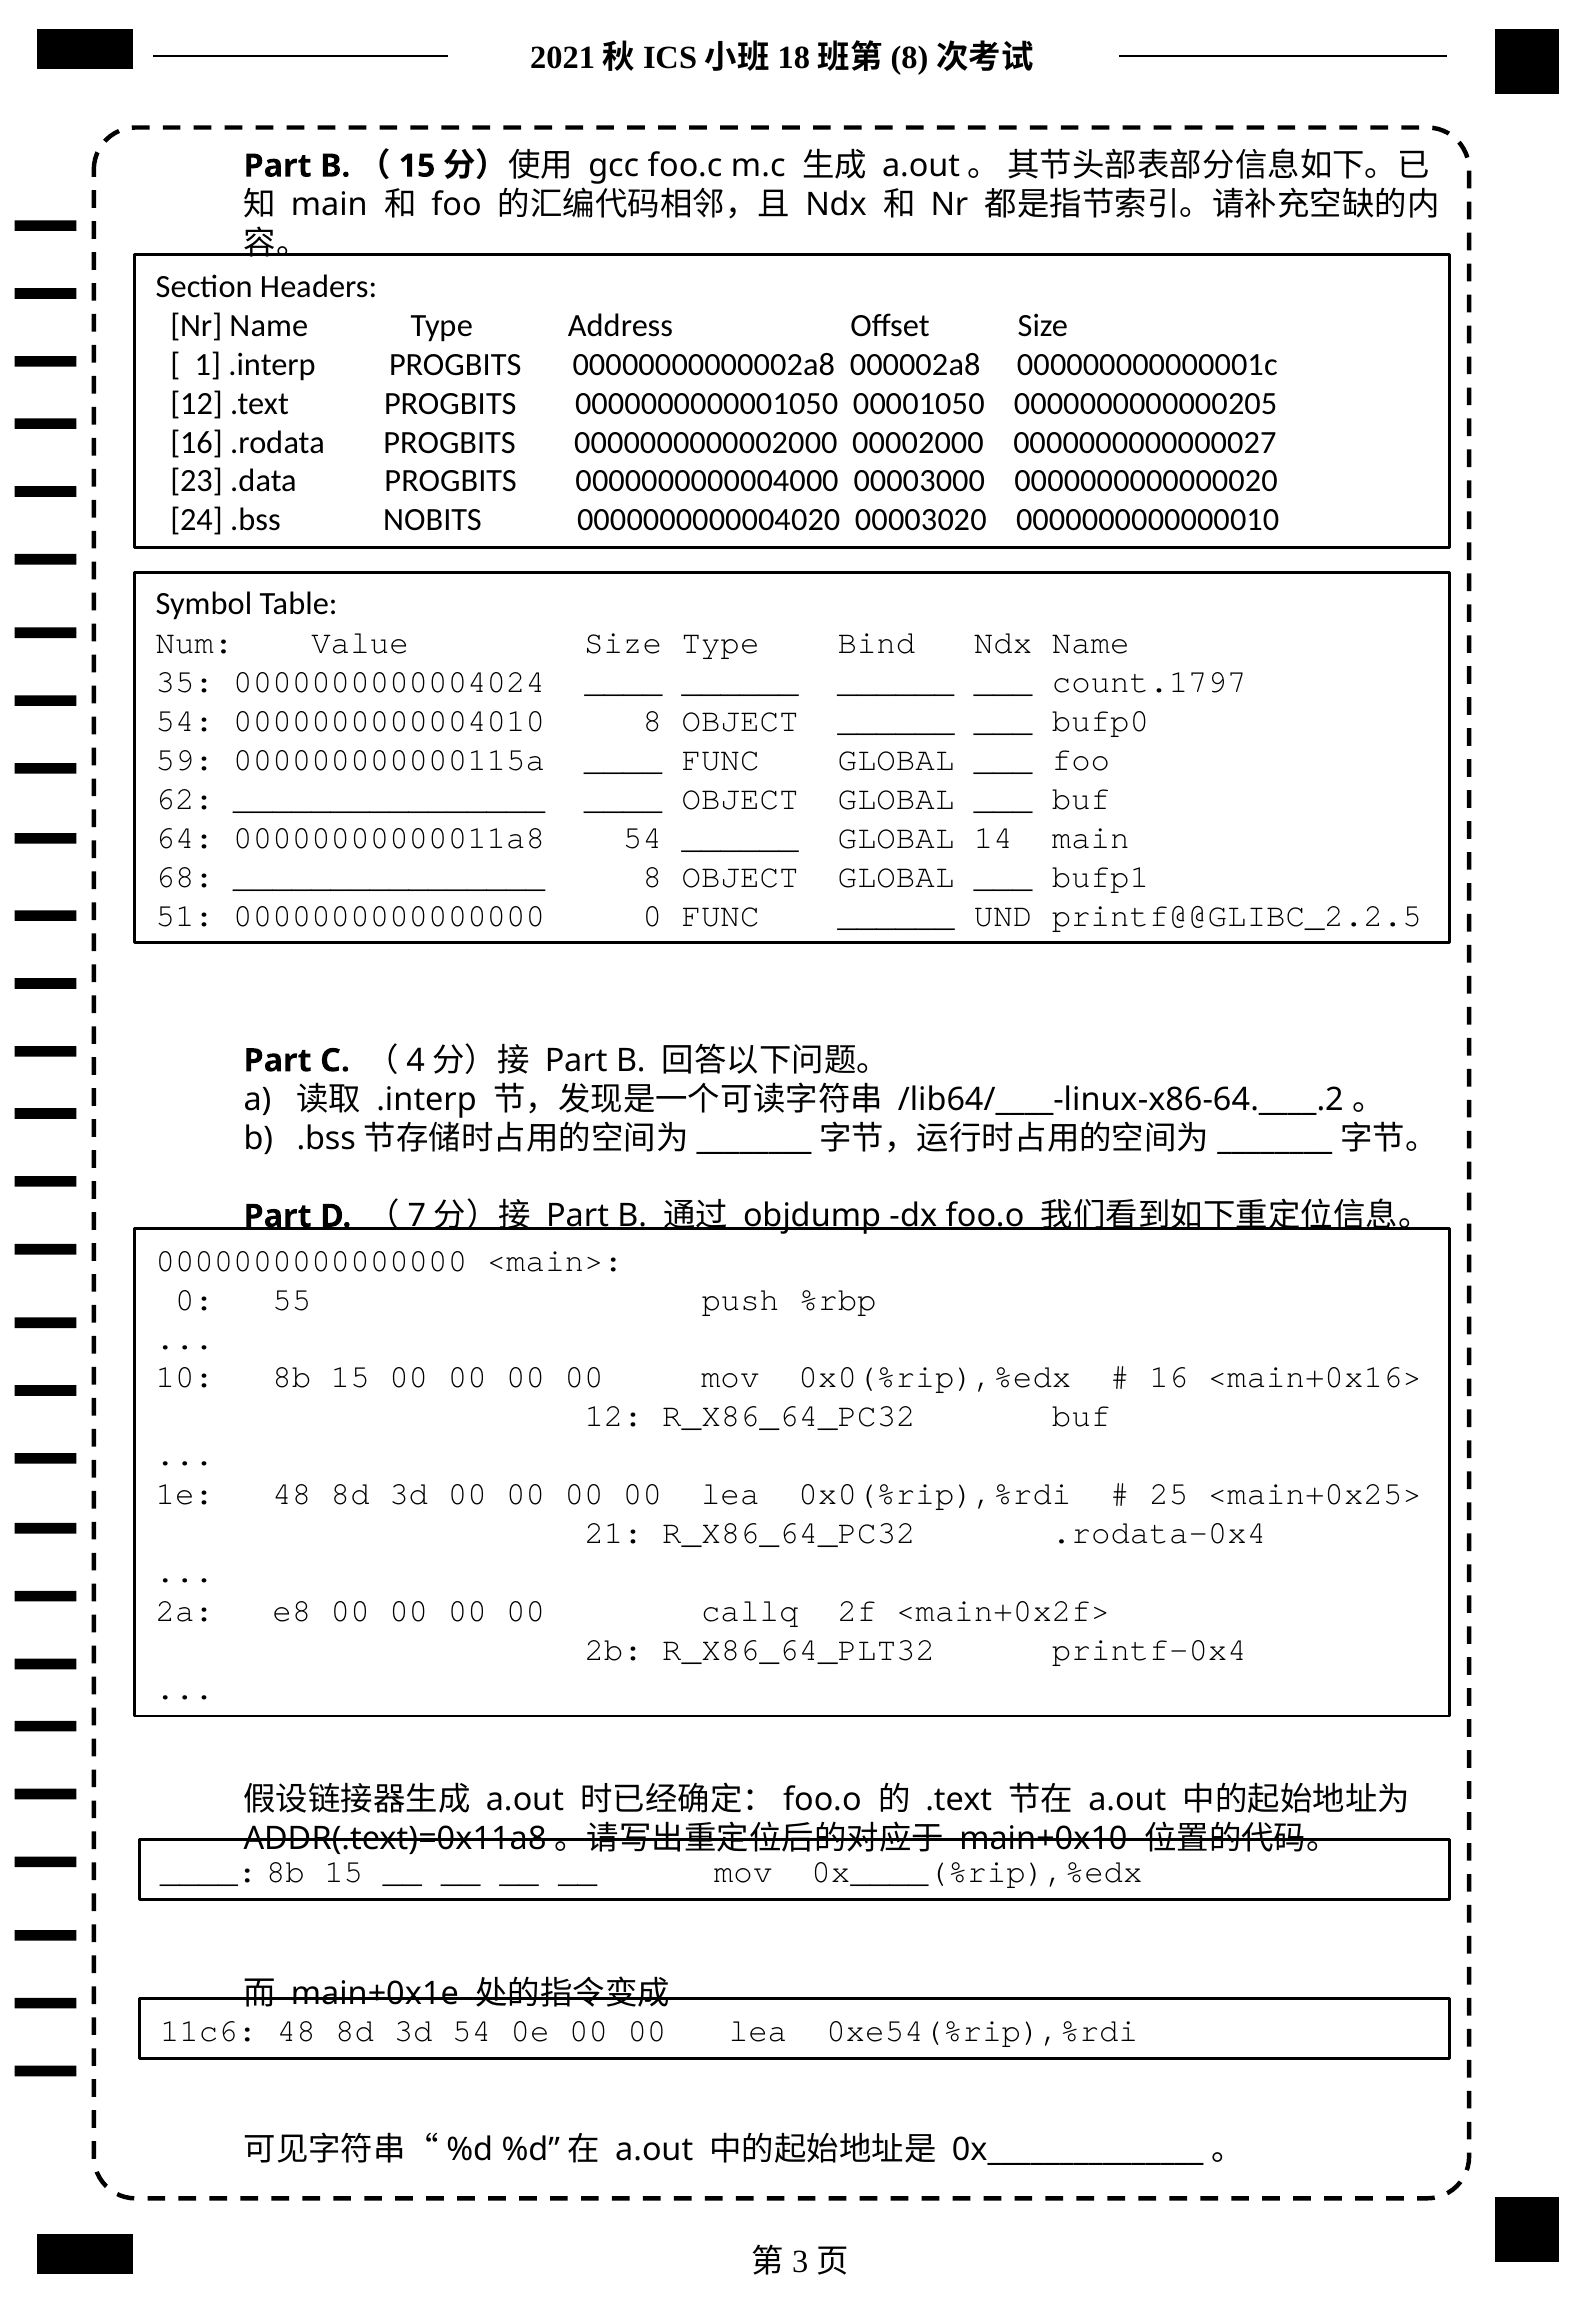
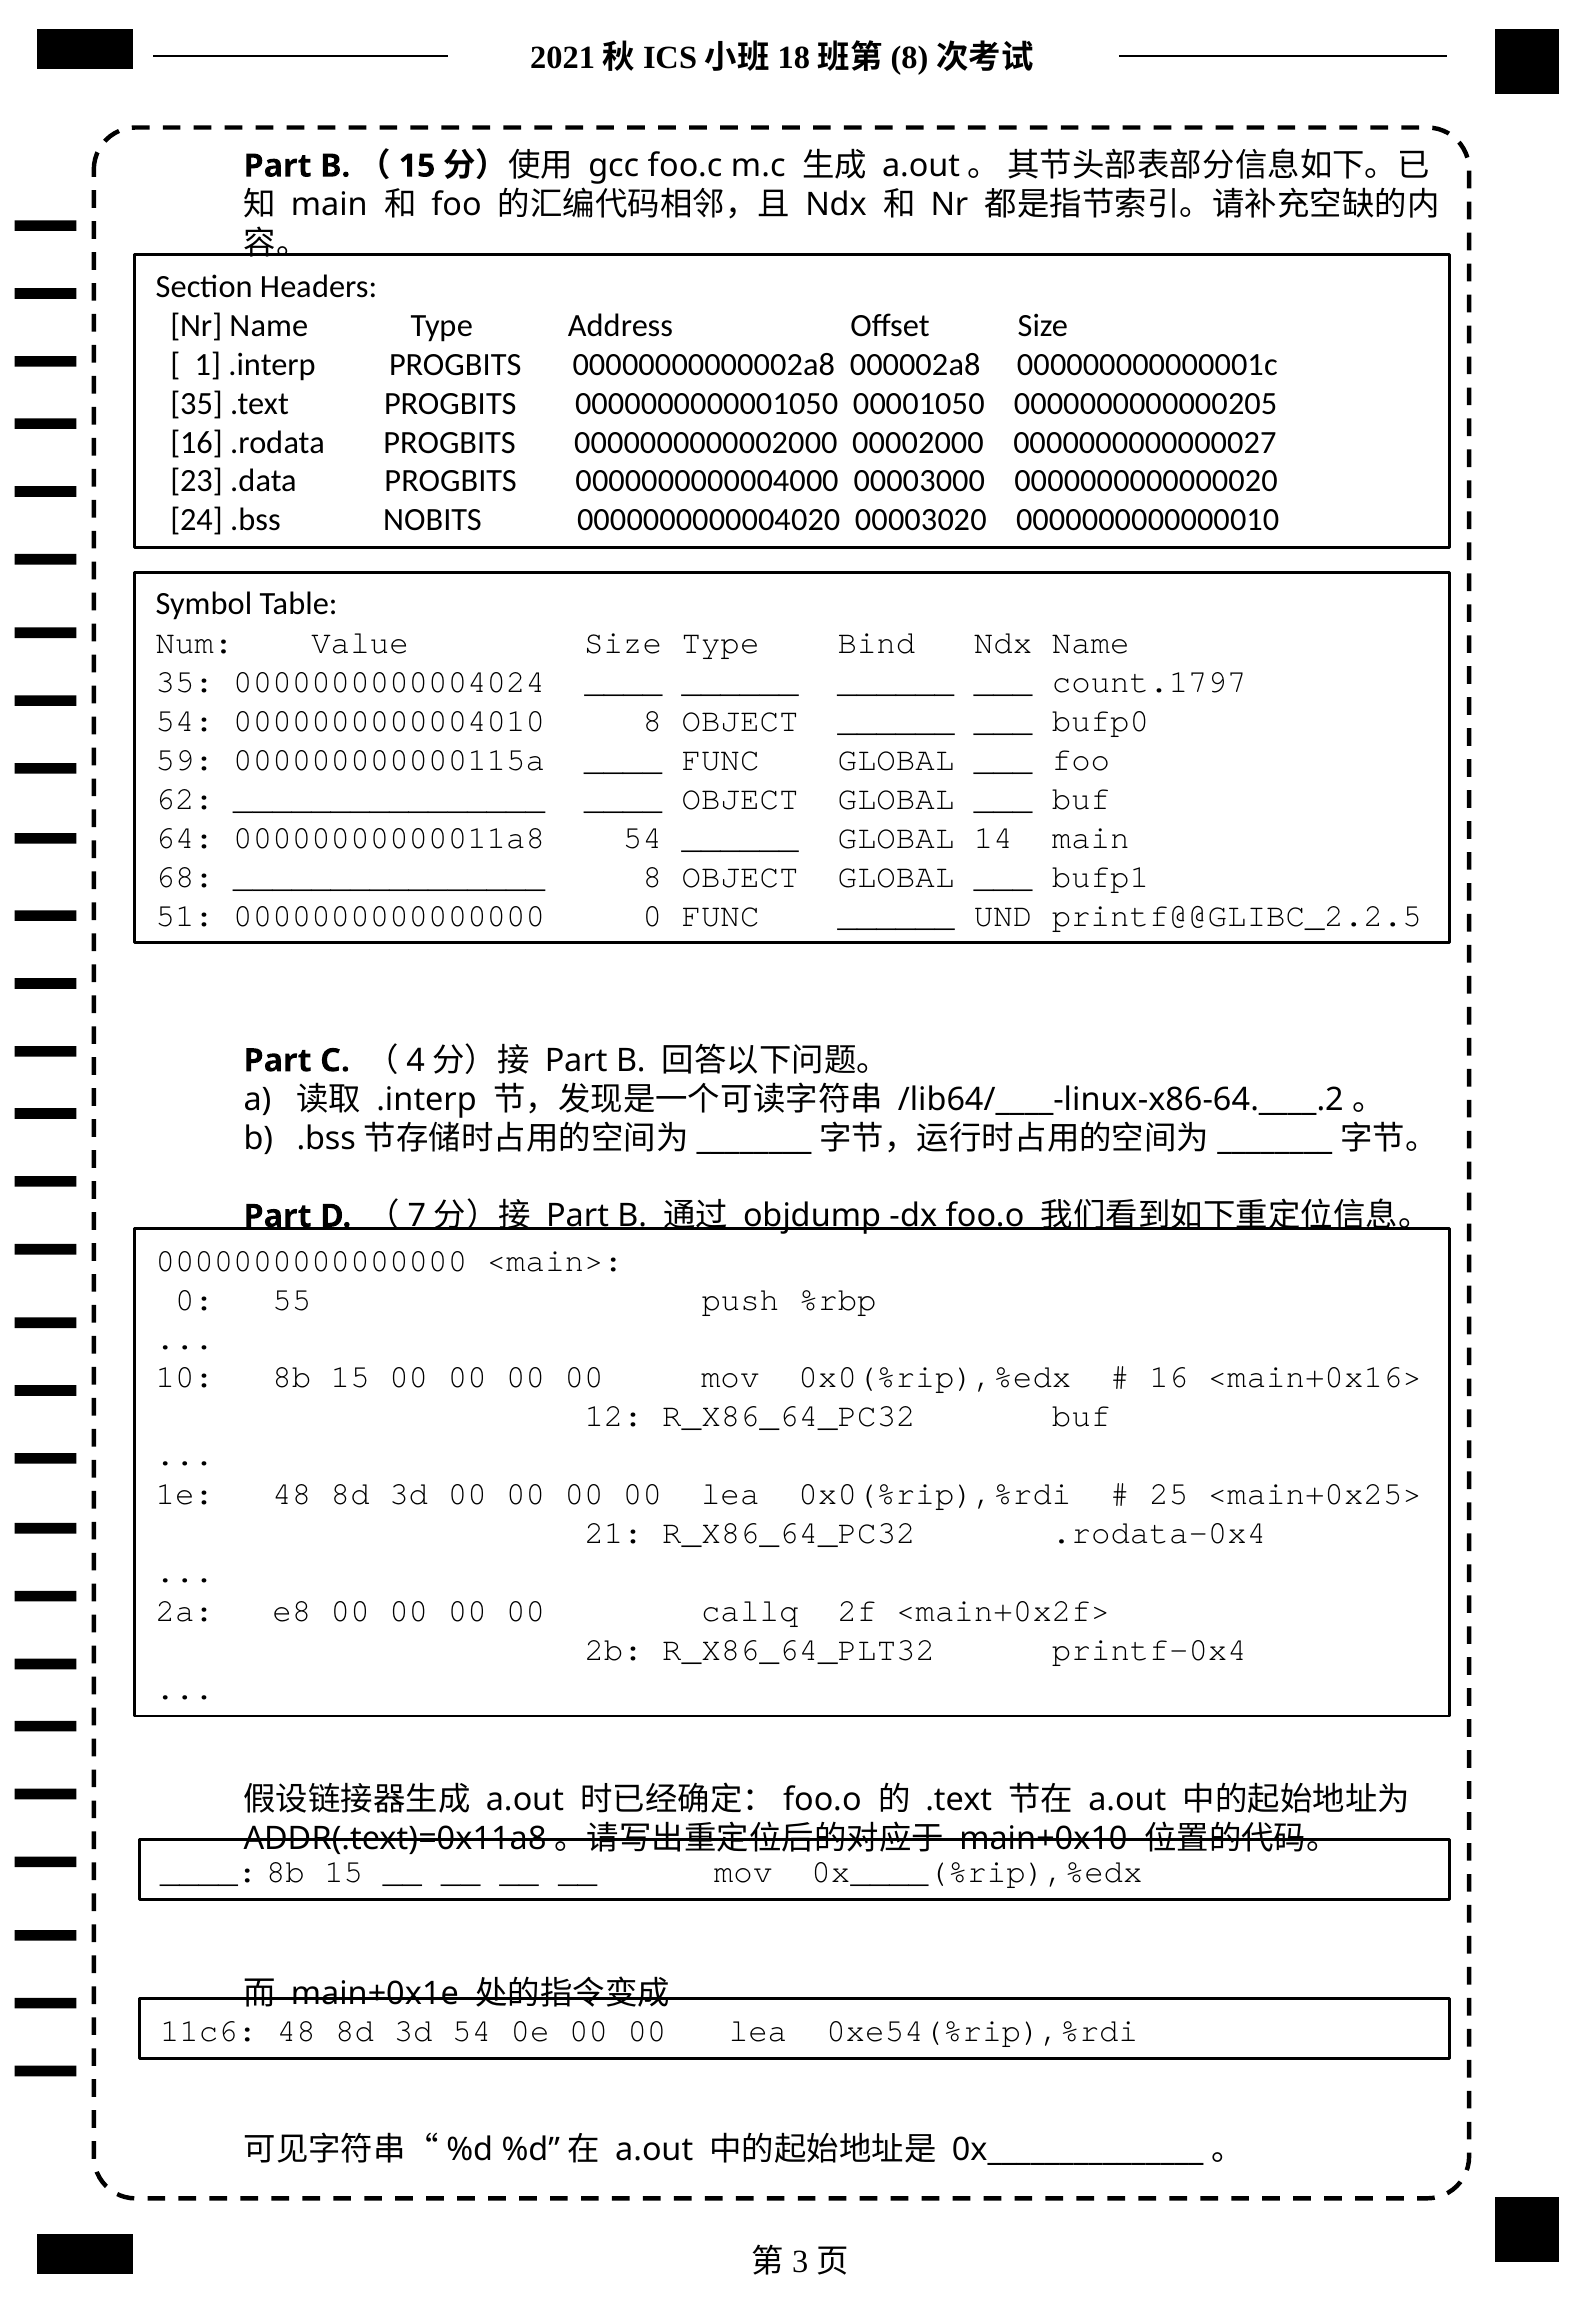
12: 12 -> 35 (197, 403)
